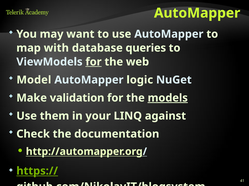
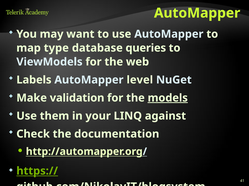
with: with -> type (56, 48)
for underline: present -> none (94, 62)
Model: Model -> Labels (34, 80)
logic: logic -> level (140, 80)
